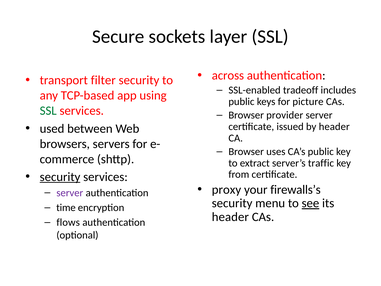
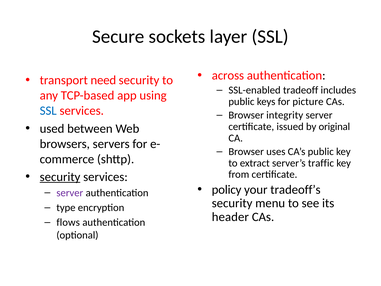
filter: filter -> need (103, 80)
SSL colour: green -> blue (48, 111)
provider: provider -> integrity (285, 115)
by header: header -> original (334, 126)
proxy: proxy -> policy (227, 189)
firewalls’s: firewalls’s -> tradeoff’s (295, 189)
see underline: present -> none (310, 203)
time: time -> type (66, 207)
